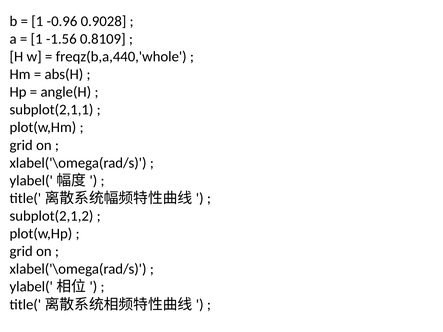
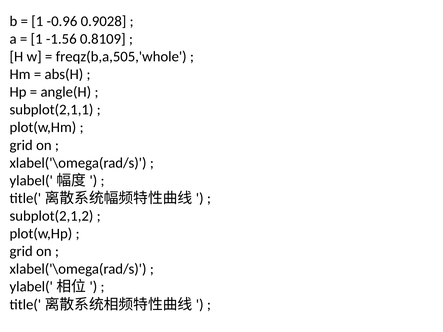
freqz(b,a,440,'whole: freqz(b,a,440,'whole -> freqz(b,a,505,'whole (121, 57)
